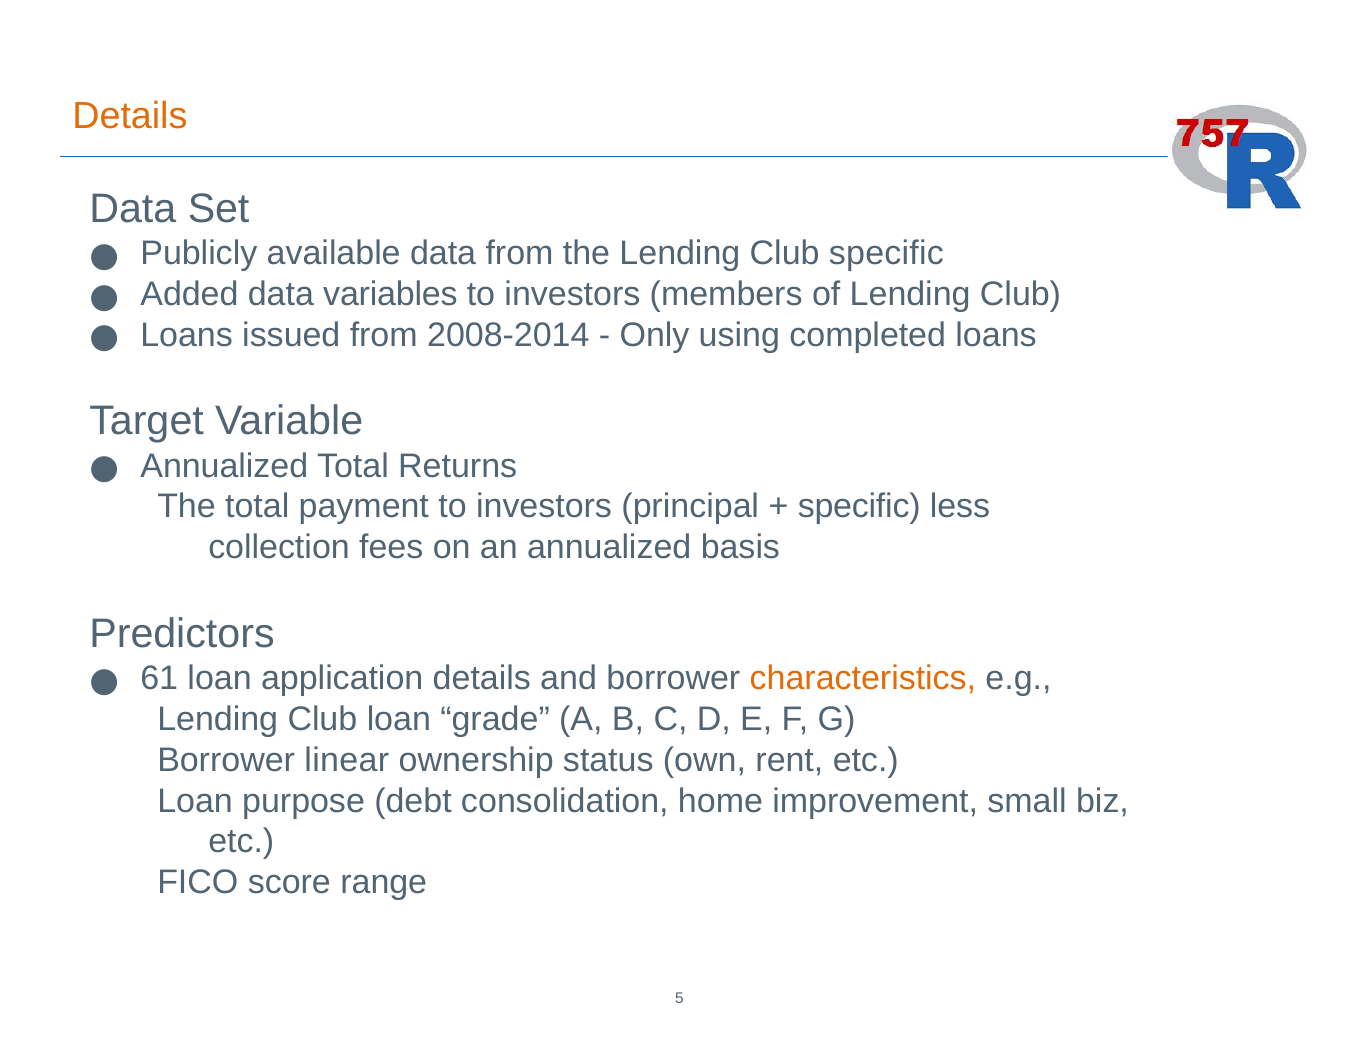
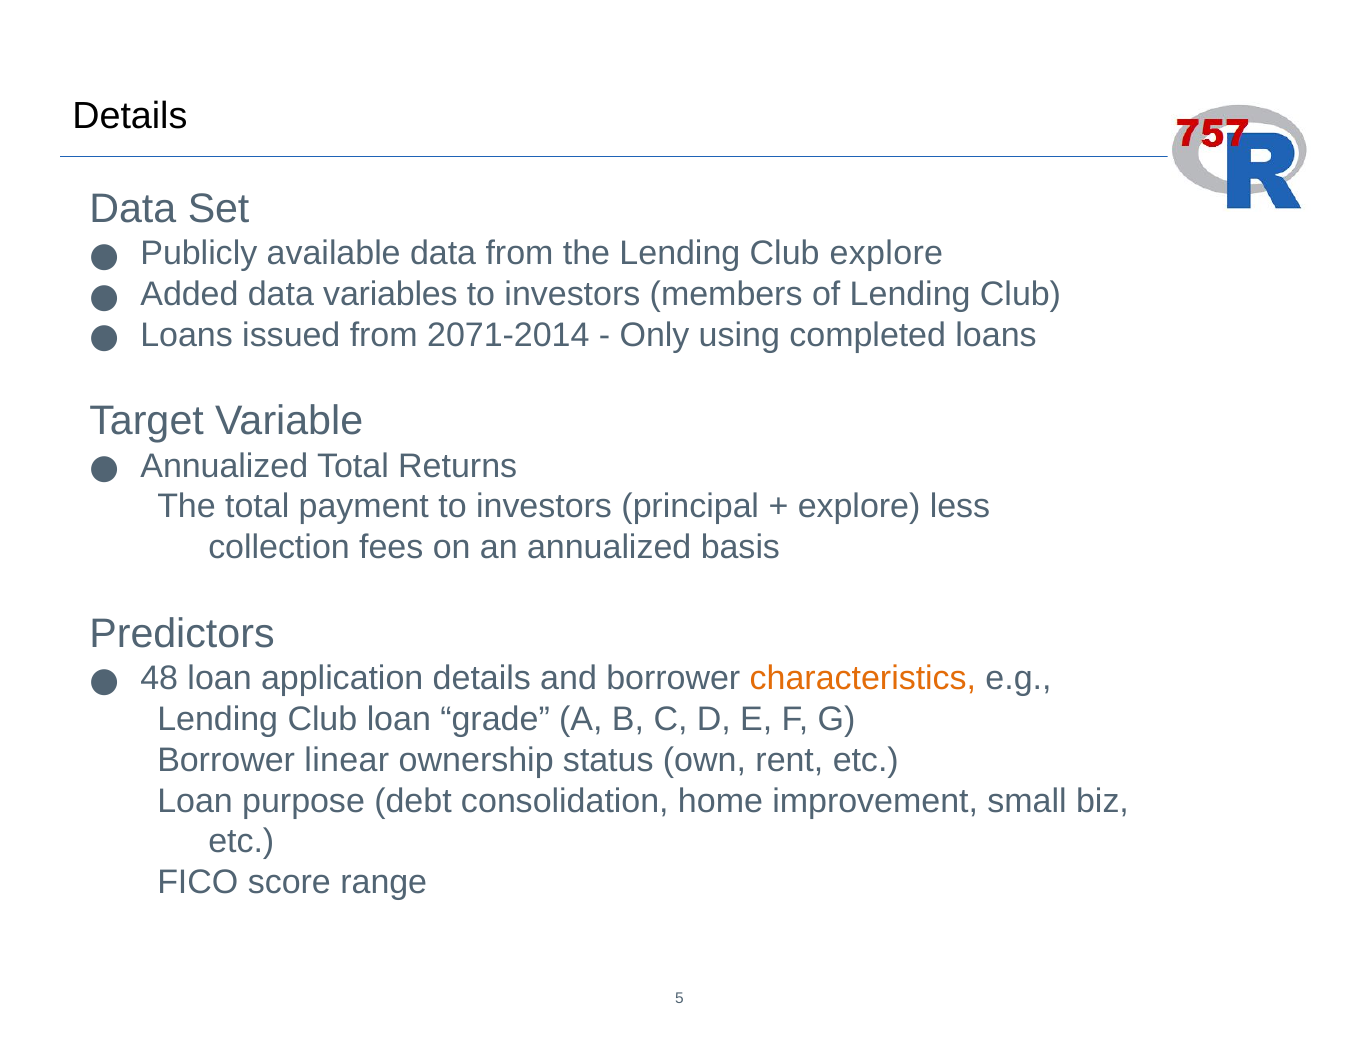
Details colour: orange -> black (130, 116)
Club specific: specific -> explore (886, 253)
2008-2014: 2008-2014 -> 2071-2014 (508, 335)
specific: specific -> explore (859, 507)
61: 61 -> 48 (159, 679)
